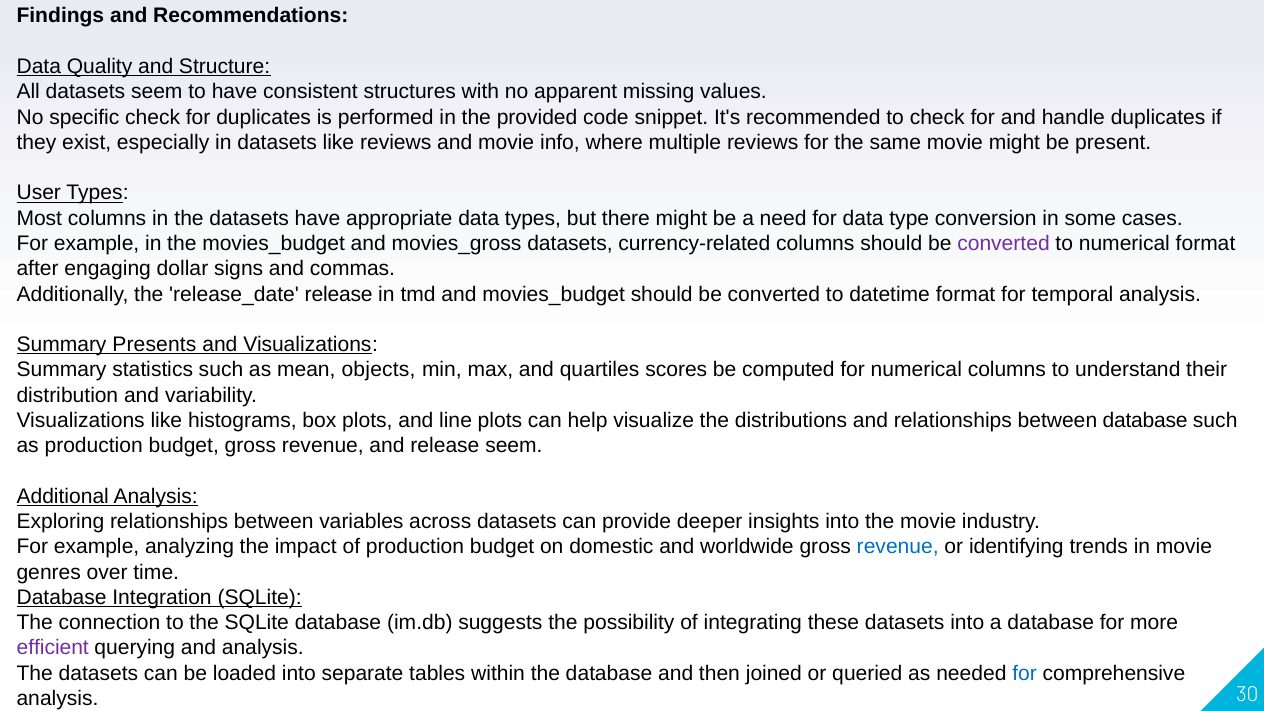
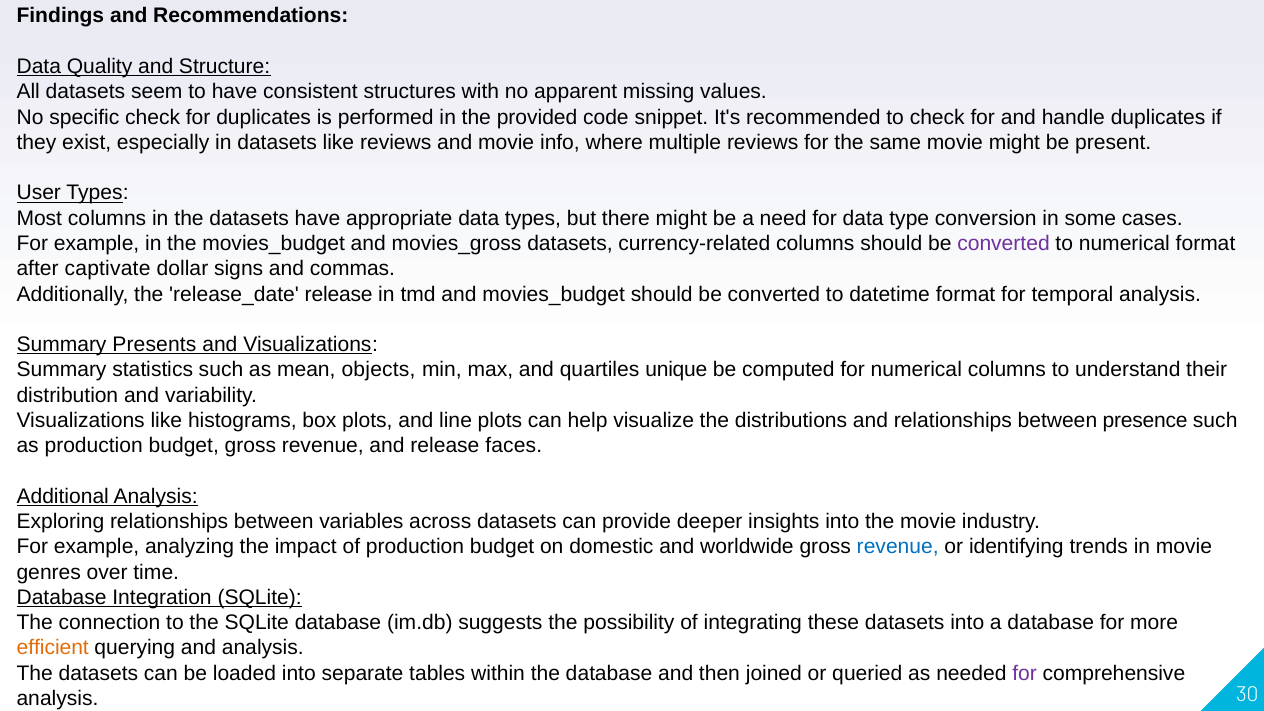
engaging: engaging -> captivate (108, 269)
scores: scores -> unique (676, 370)
between database: database -> presence (1145, 421)
release seem: seem -> faces (514, 446)
efficient colour: purple -> orange (53, 648)
for colour: blue -> purple (1025, 673)
